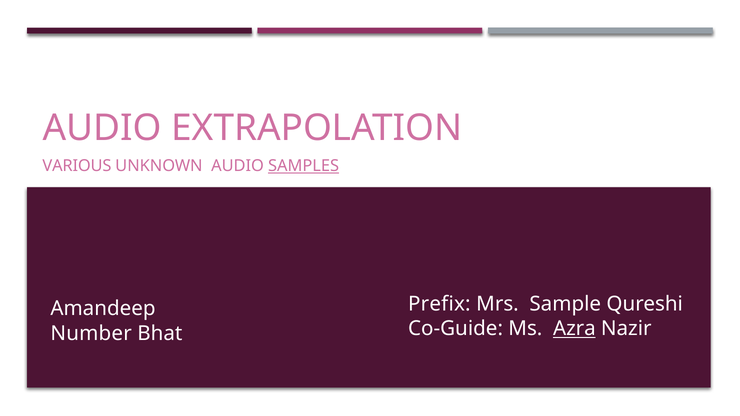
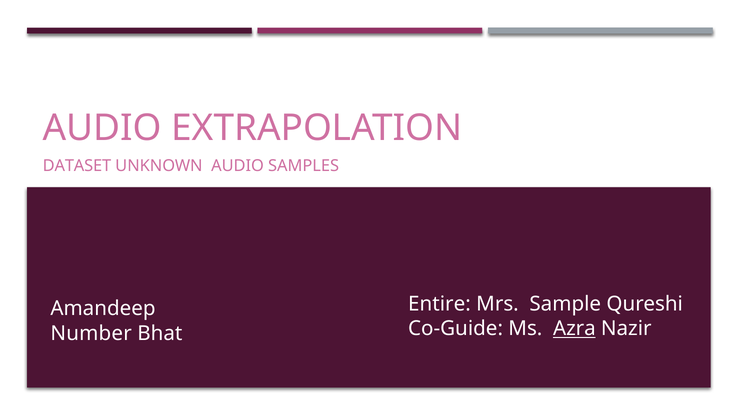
VARIOUS: VARIOUS -> DATASET (77, 166)
SAMPLES underline: present -> none (304, 166)
Prefix: Prefix -> Entire (439, 304)
